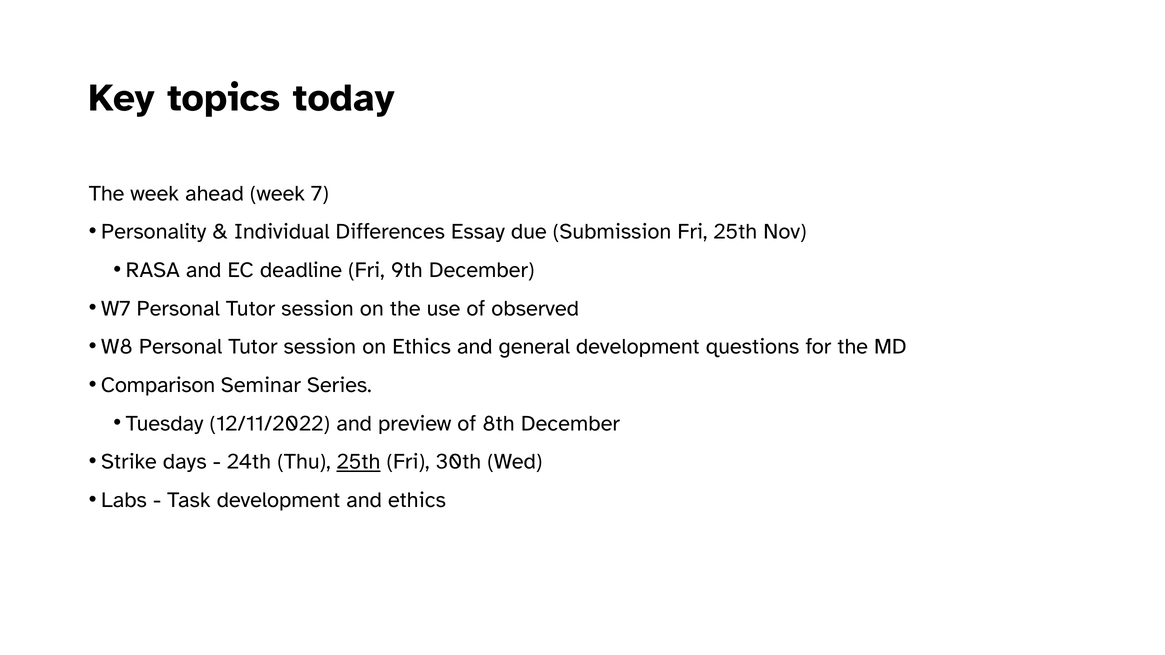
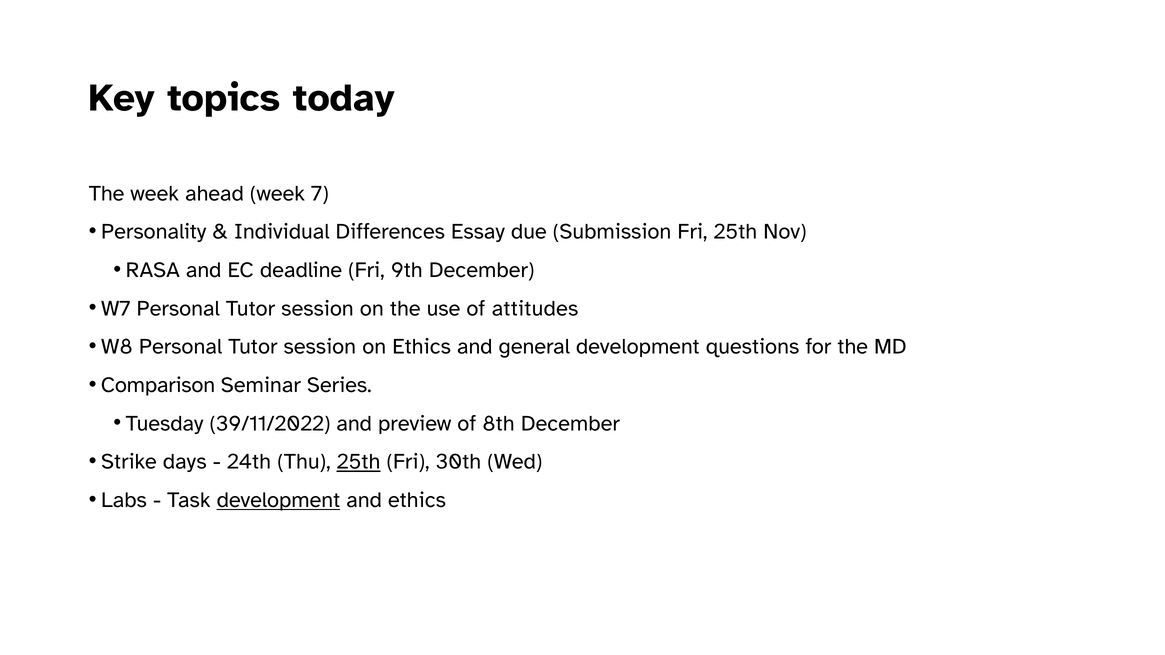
observed: observed -> attitudes (535, 309)
12/11/2022: 12/11/2022 -> 39/11/2022 (270, 424)
development underline: none -> present (278, 500)
